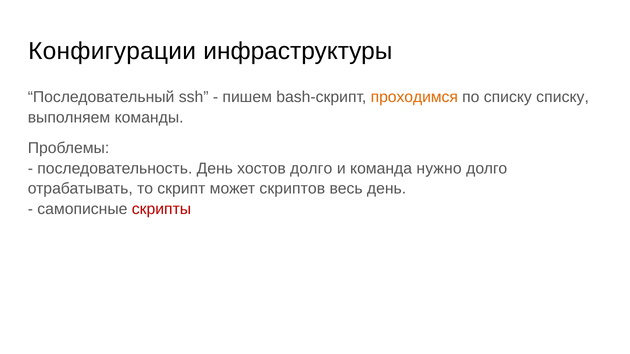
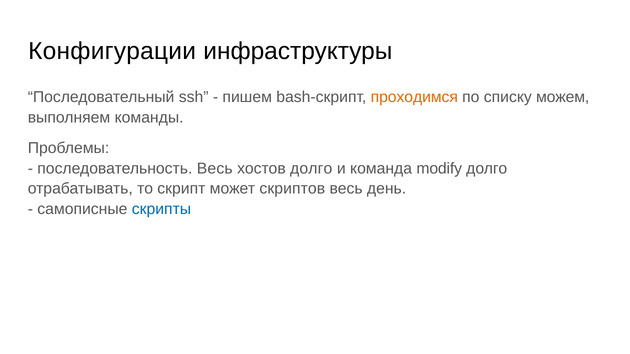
списку списку: списку -> можем (563, 97)
последовательность День: День -> Весь (215, 169)
нужно: нужно -> modify (439, 169)
скрипты colour: red -> blue (161, 209)
